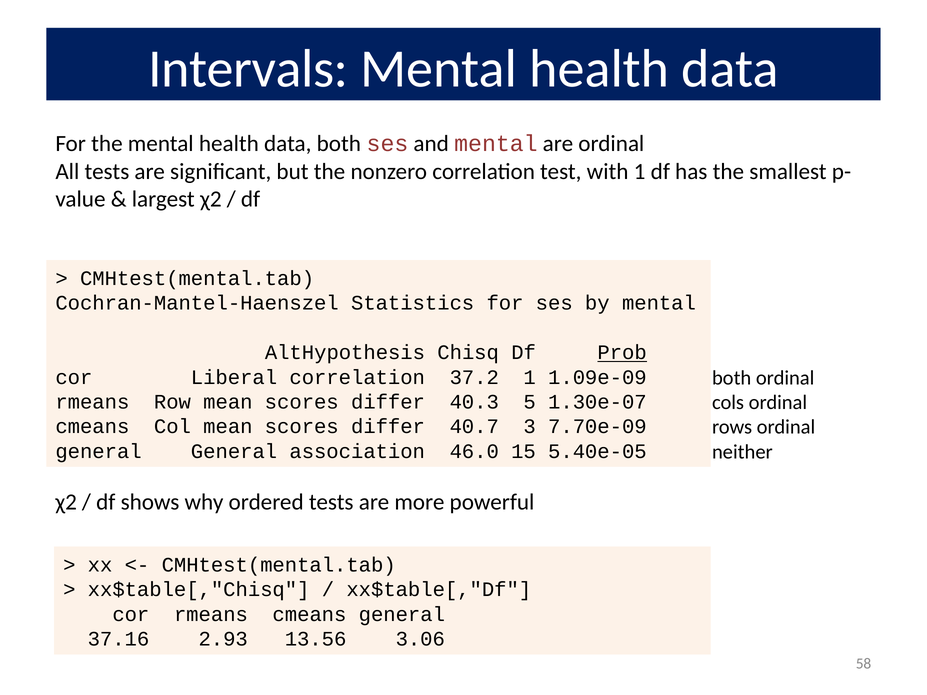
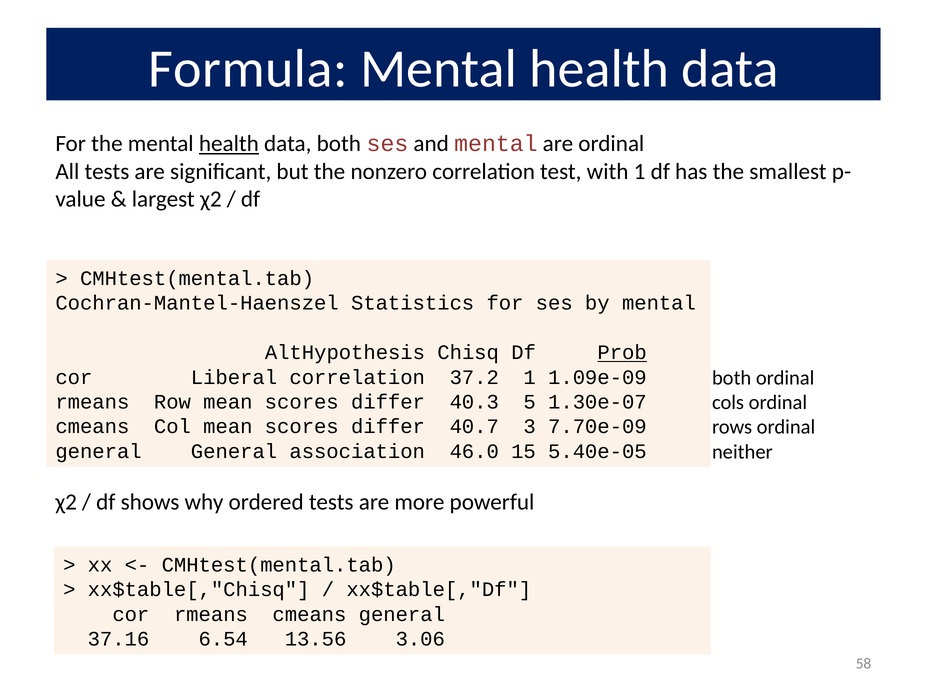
Intervals: Intervals -> Formula (248, 69)
health underline: none -> present (229, 144)
2.93: 2.93 -> 6.54 (223, 639)
